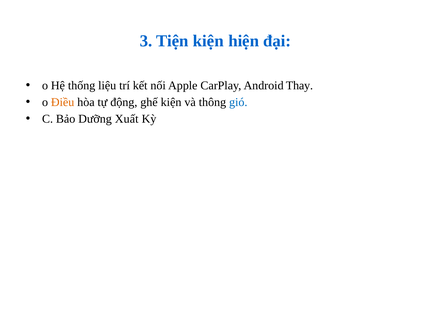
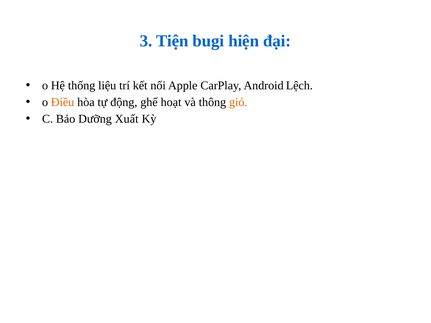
Tiện kiện: kiện -> bugi (208, 41)
Thay: Thay -> Lệch (299, 86)
ghế kiện: kiện -> hoạt (171, 102)
gió colour: blue -> orange (238, 102)
